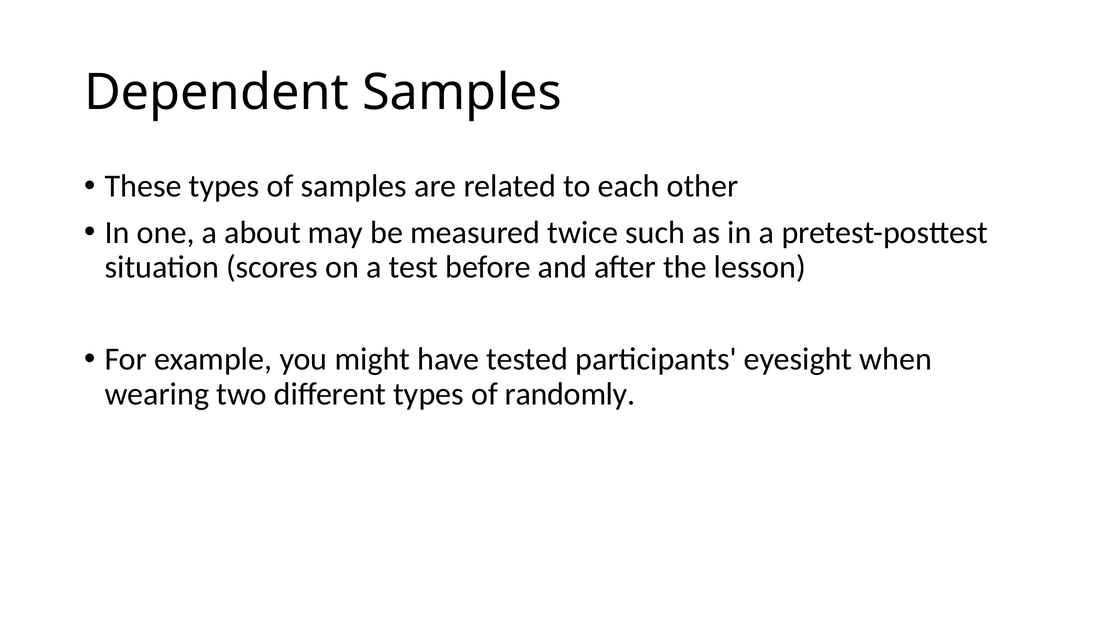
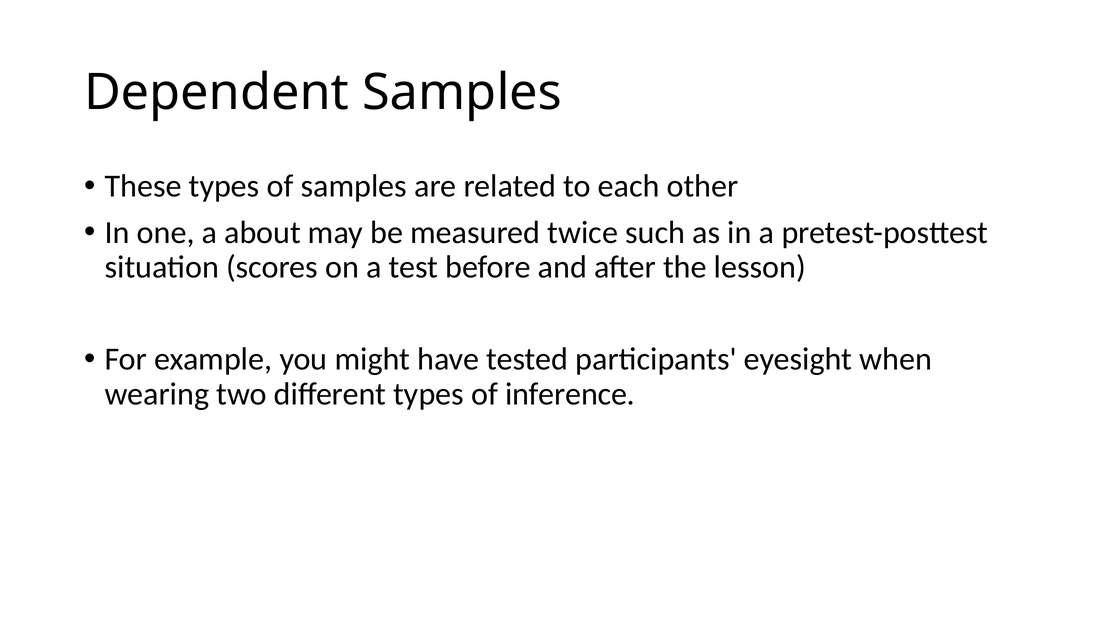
randomly: randomly -> inference (570, 394)
